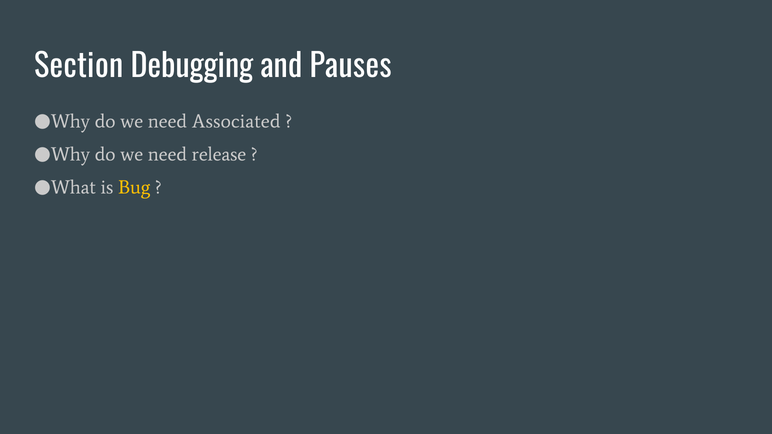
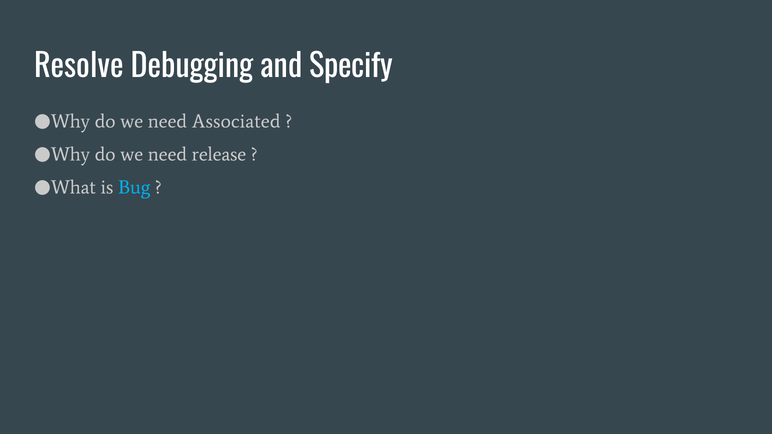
Section: Section -> Resolve (79, 67)
Pauses: Pauses -> Specify (351, 67)
Bug colour: yellow -> light blue (134, 188)
